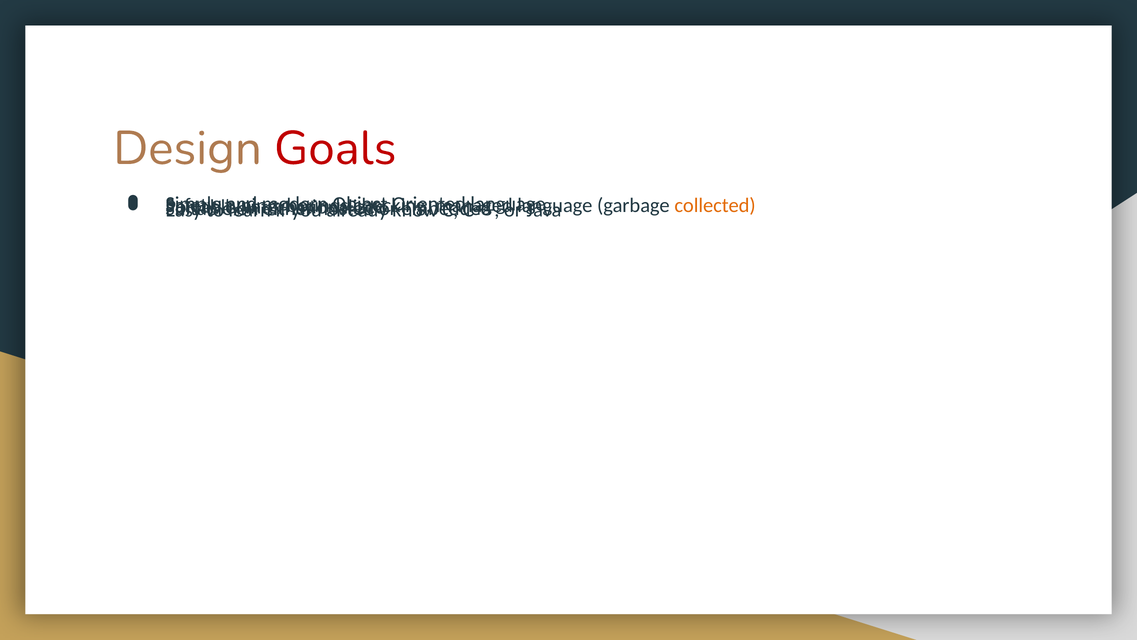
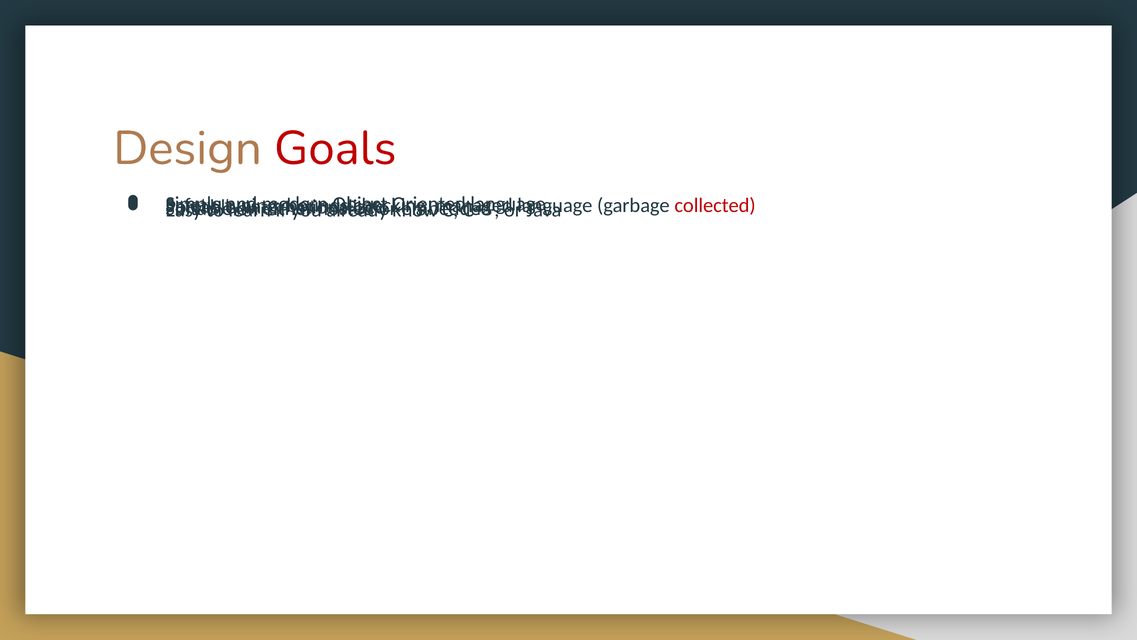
collected colour: orange -> red (715, 205)
